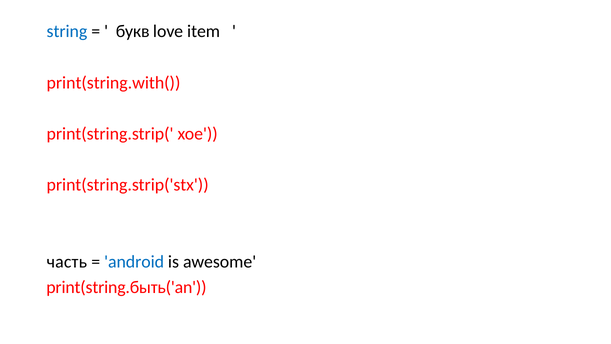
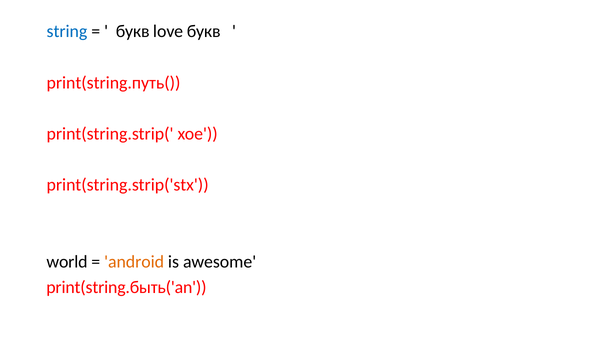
love item: item -> букв (204, 31)
print(string.with(: print(string.with( -> print(string.путь( (114, 83)
часть: часть -> world (67, 262)
android colour: blue -> orange (134, 262)
